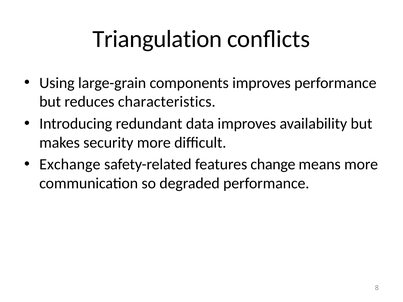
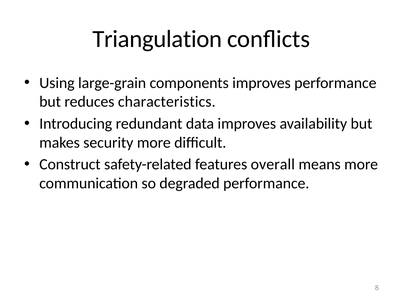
Exchange: Exchange -> Construct (70, 165)
change: change -> overall (273, 165)
